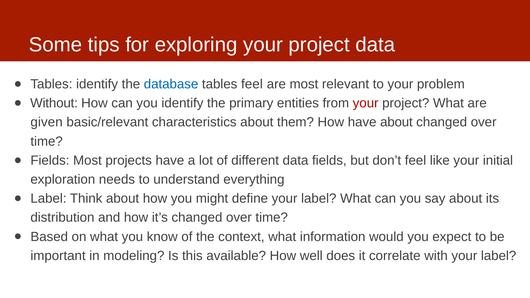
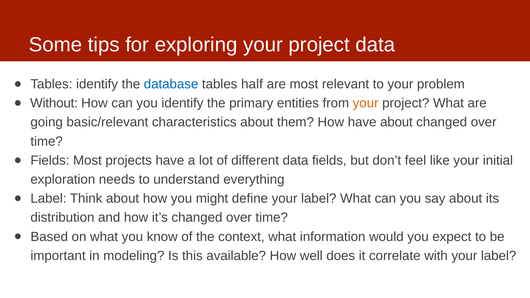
tables feel: feel -> half (252, 84)
your colour: red -> orange (366, 103)
given: given -> going (47, 122)
